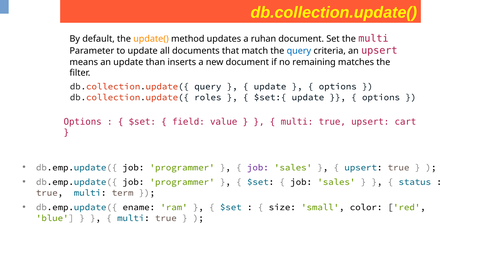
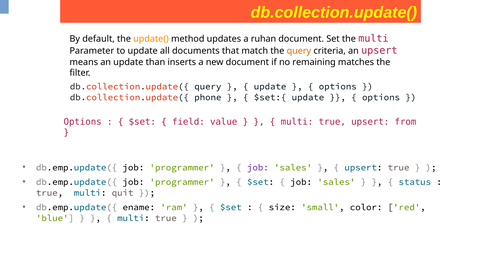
query colour: blue -> orange (299, 51)
roles: roles -> phone (208, 97)
cart: cart -> from (405, 122)
term: term -> quit (123, 192)
